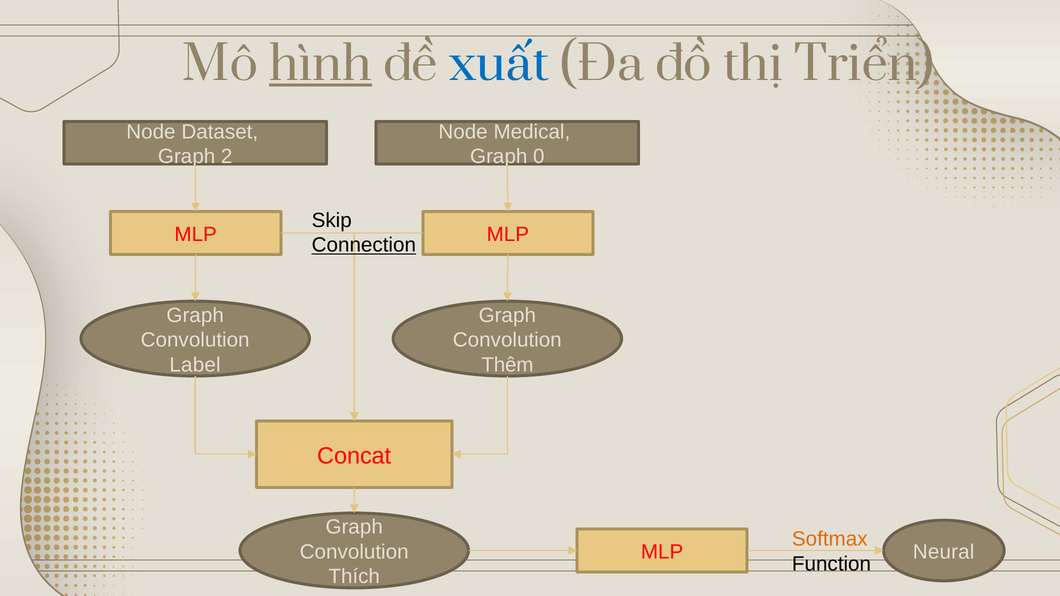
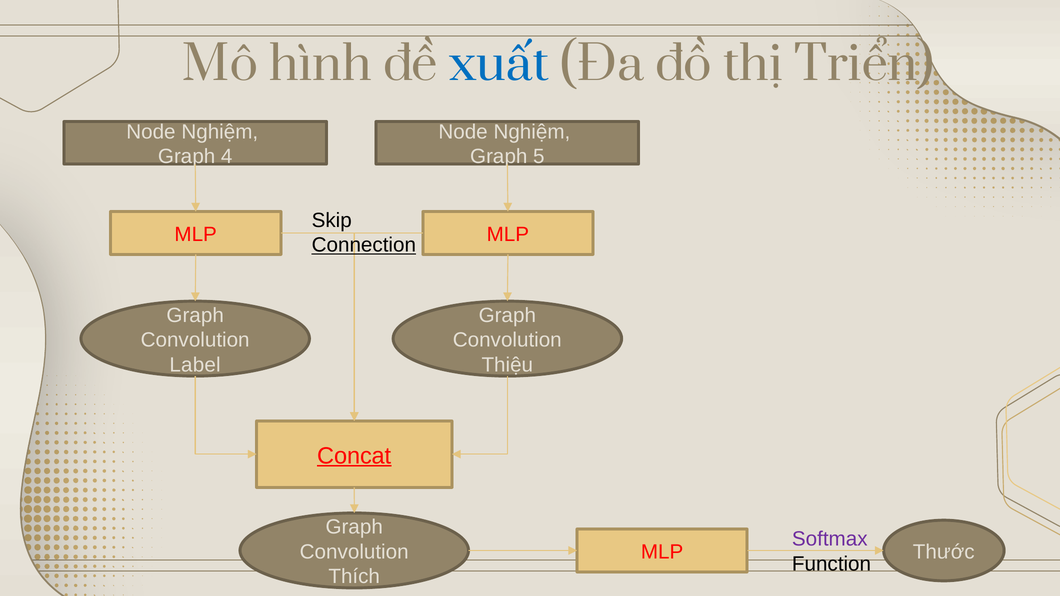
hình underline: present -> none (320, 65)
Dataset: Dataset -> Nghiệm (220, 132)
Medical: Medical -> Nghiệm (532, 132)
2: 2 -> 4 (227, 157)
0: 0 -> 5 (539, 157)
Thêm: Thêm -> Thiệu (507, 365)
Concat underline: none -> present (354, 456)
Softmax colour: orange -> purple (830, 539)
Neural: Neural -> Thước (944, 552)
